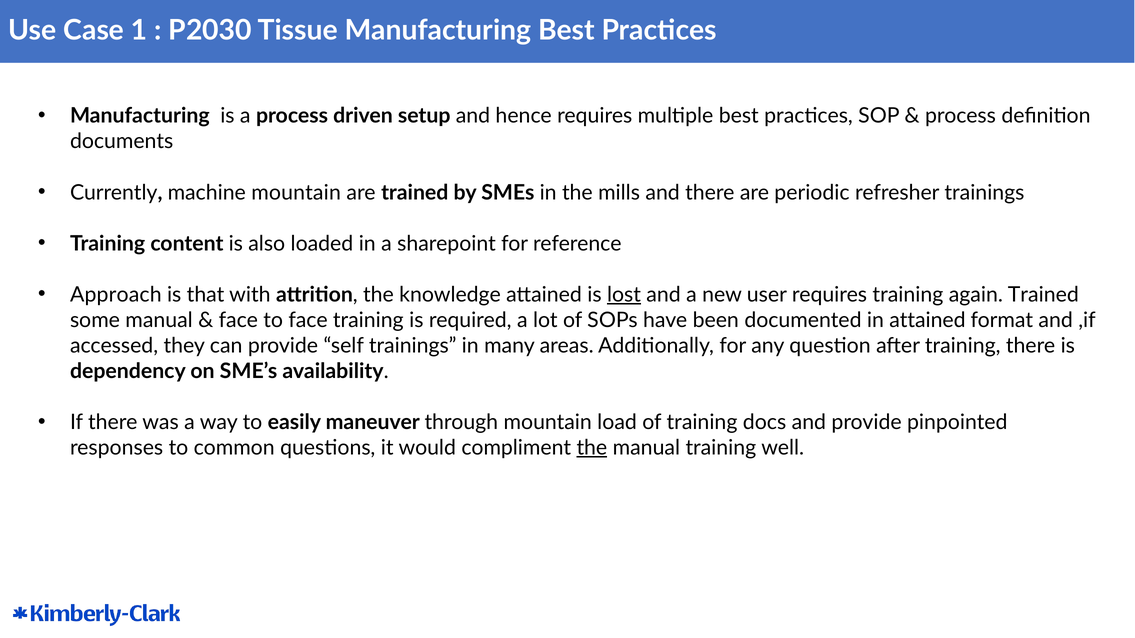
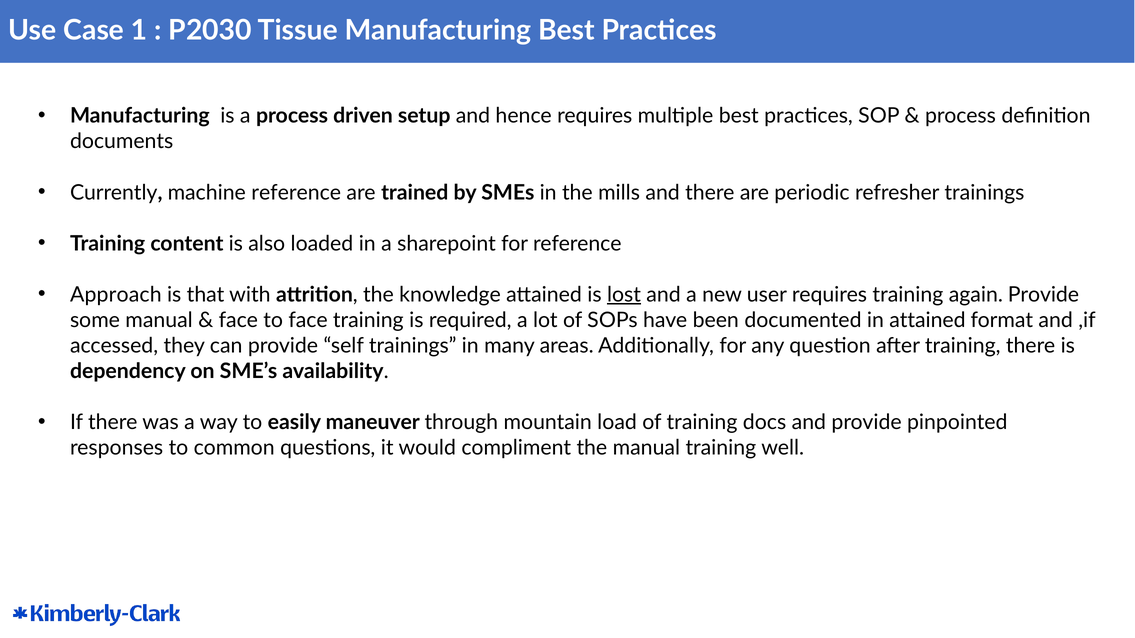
machine mountain: mountain -> reference (296, 193)
again Trained: Trained -> Provide (1043, 295)
the underline: present -> none (592, 448)
